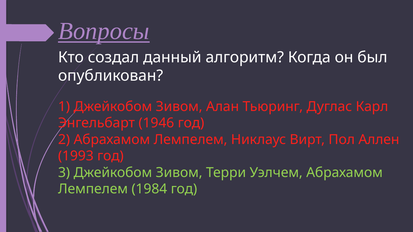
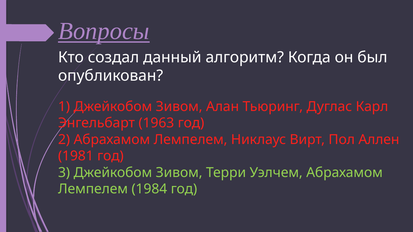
1946: 1946 -> 1963 (156, 123)
1993: 1993 -> 1981 (76, 156)
